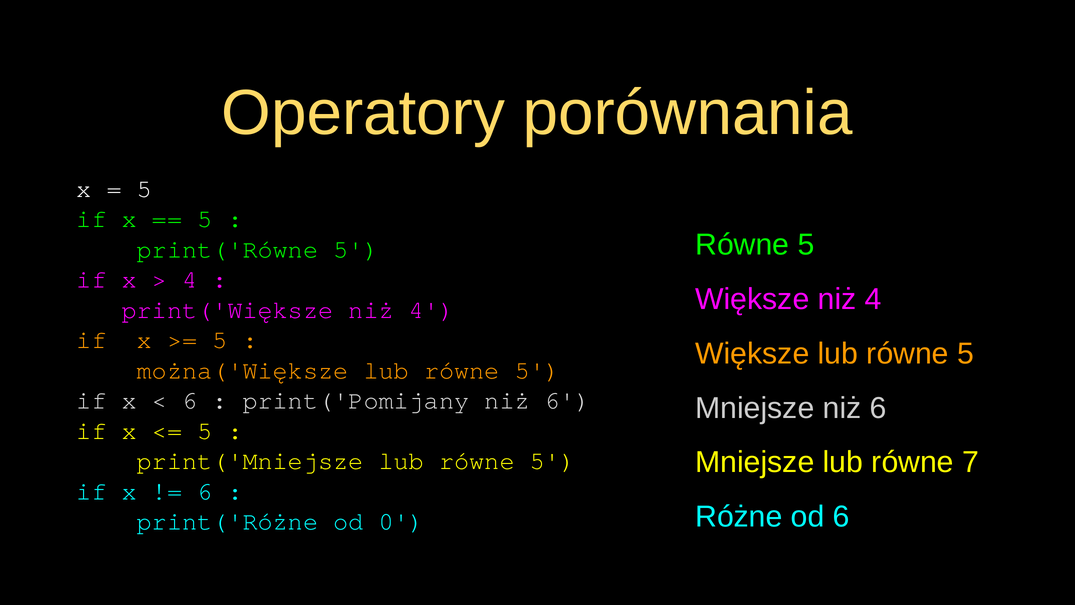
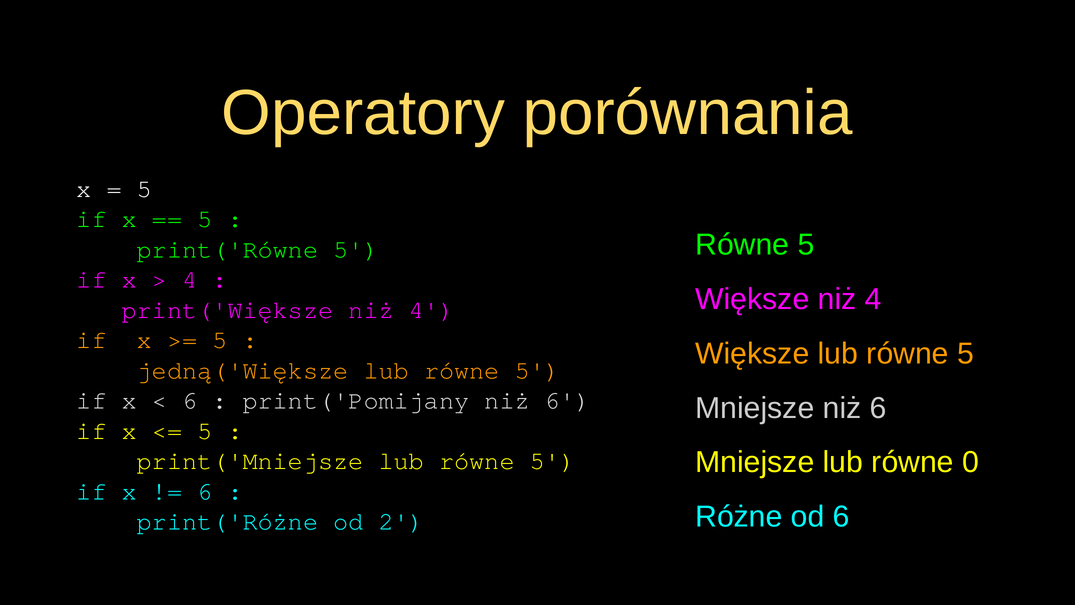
można('Większe: można('Większe -> jedną('Większe (243, 370)
7: 7 -> 0 (971, 462)
0: 0 -> 2 (401, 521)
